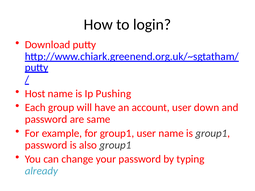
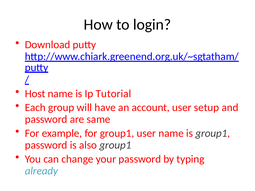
Pushing: Pushing -> Tutorial (113, 94)
down: down -> setup (207, 108)
